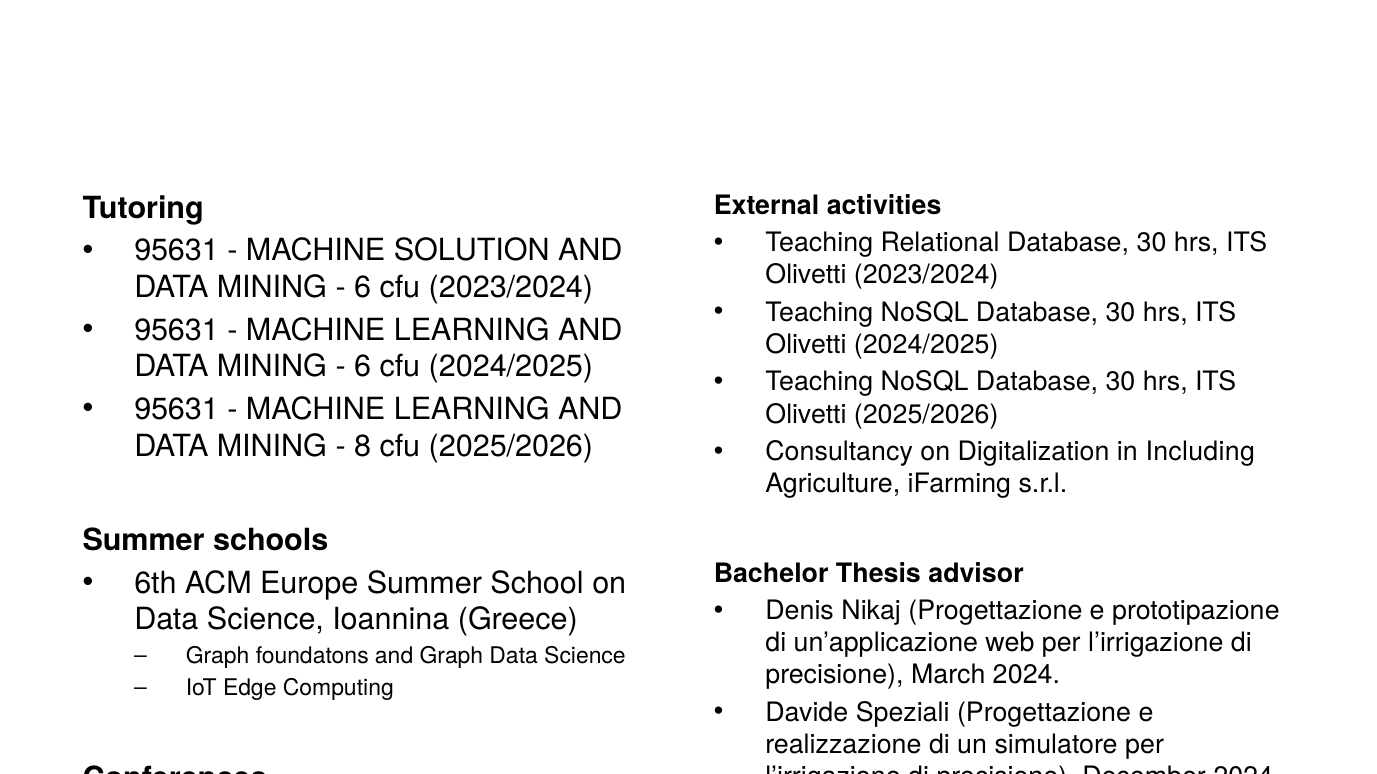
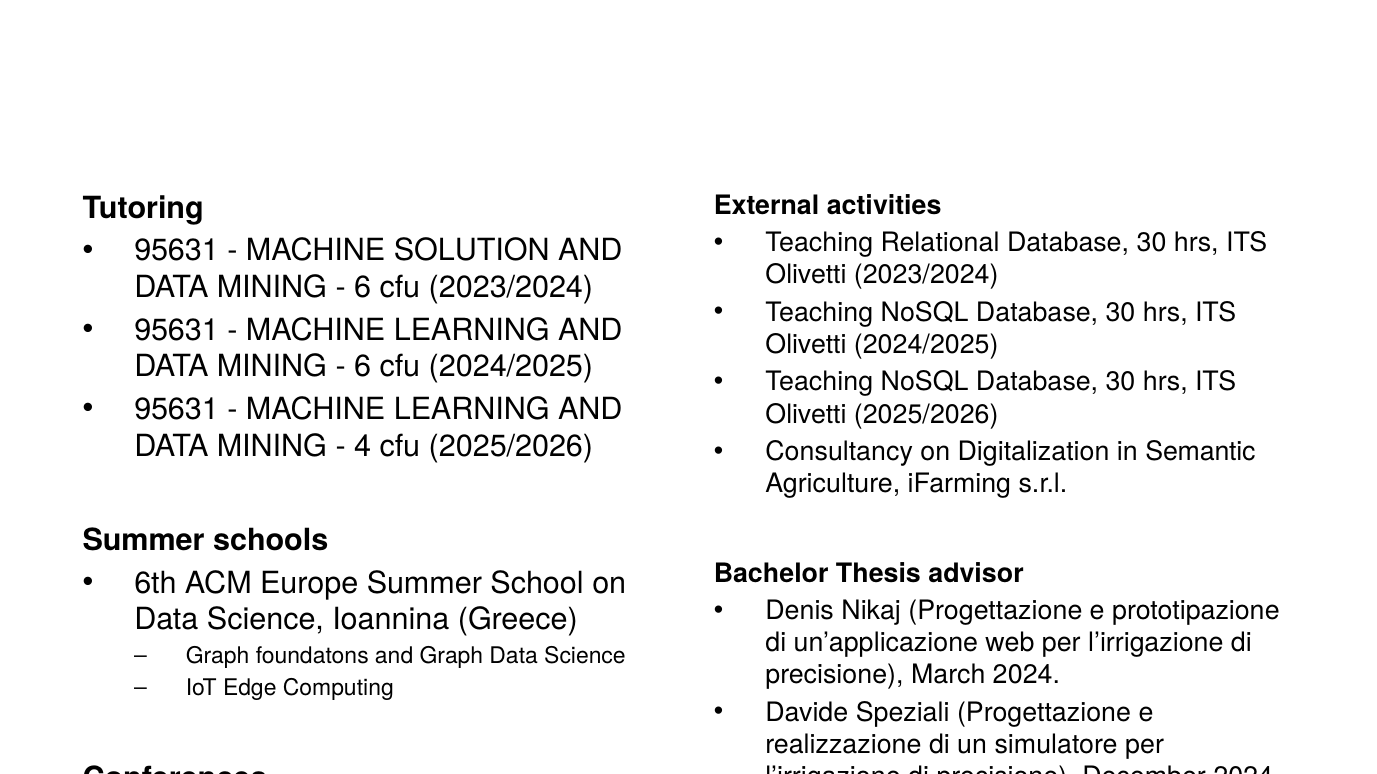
8: 8 -> 4 (363, 447)
Including: Including -> Semantic (1200, 452)
